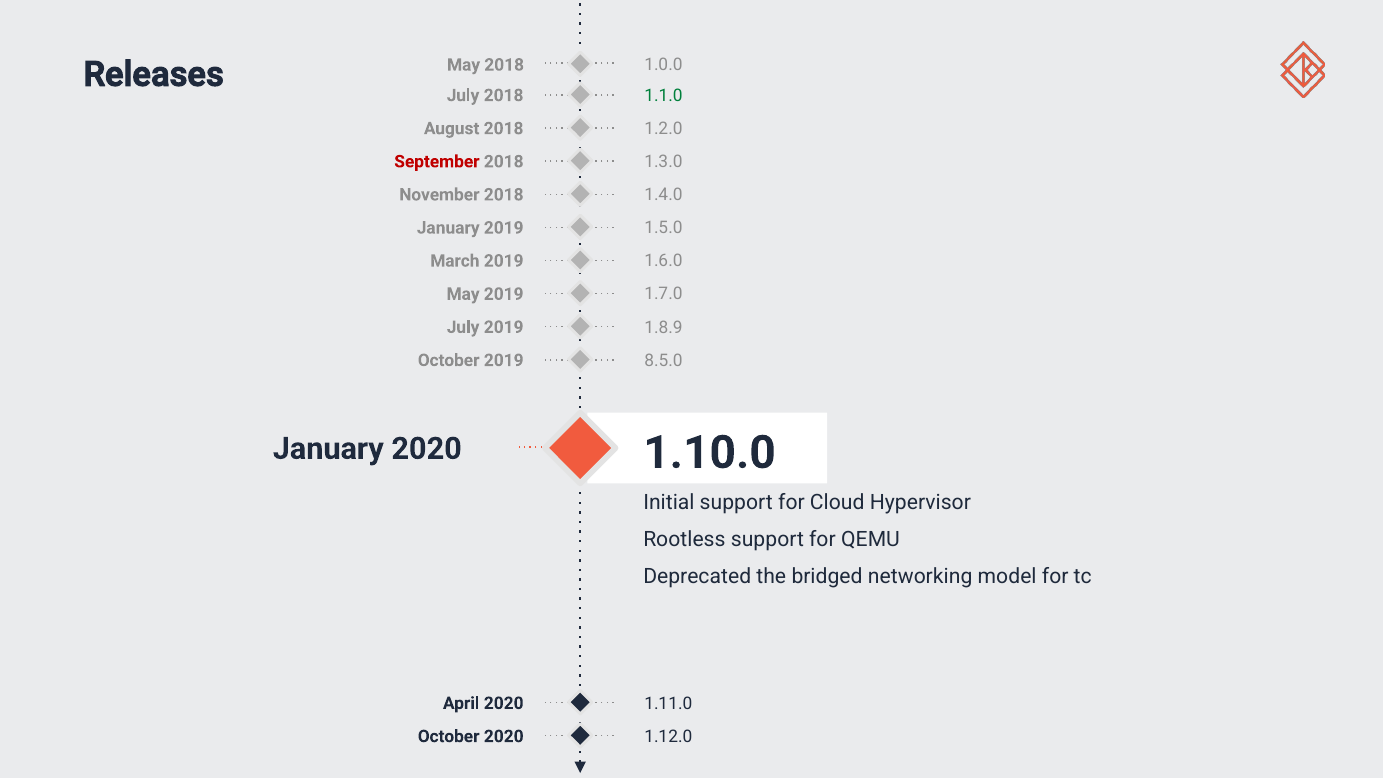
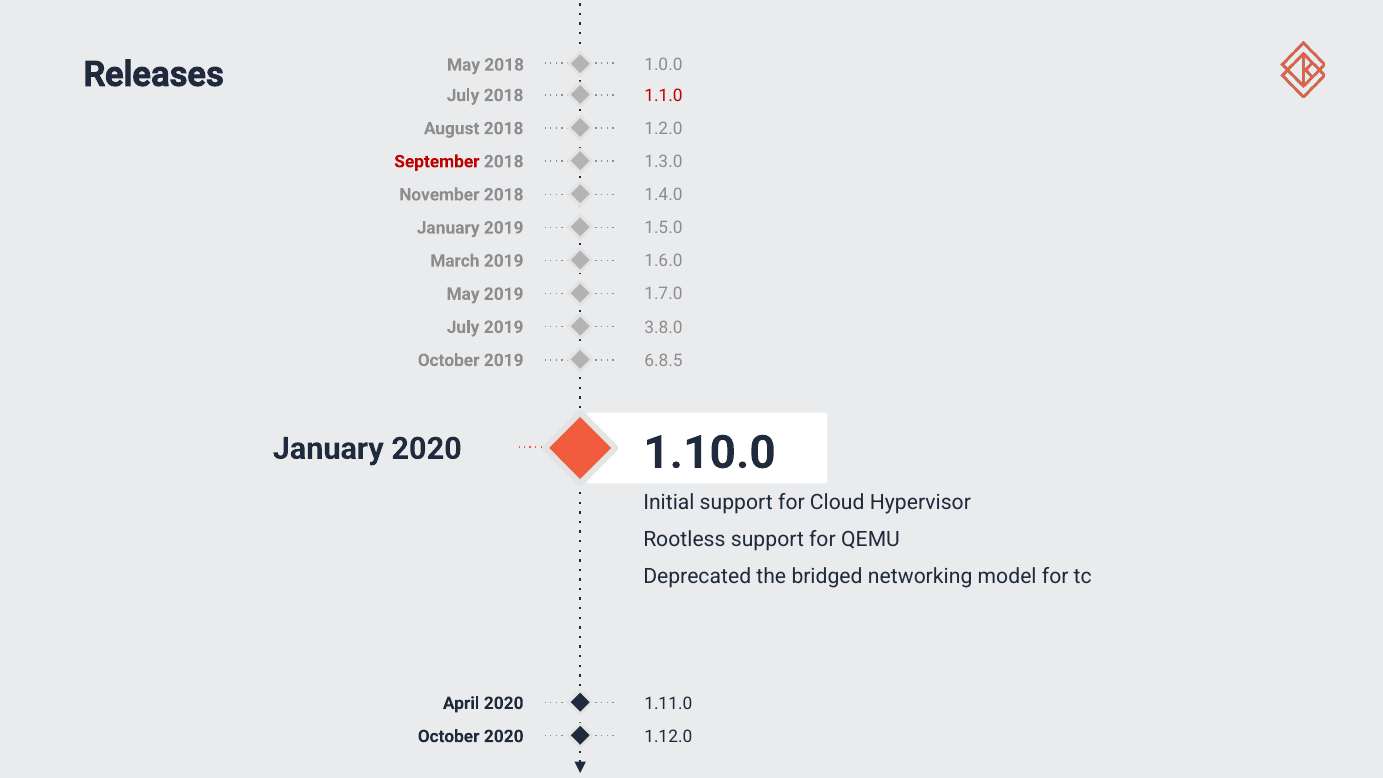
1.1.0 colour: green -> red (663, 95)
1.8.9: 1.8.9 -> 3.8.0 (663, 327)
8.5.0: 8.5.0 -> 6.8.5 (663, 360)
